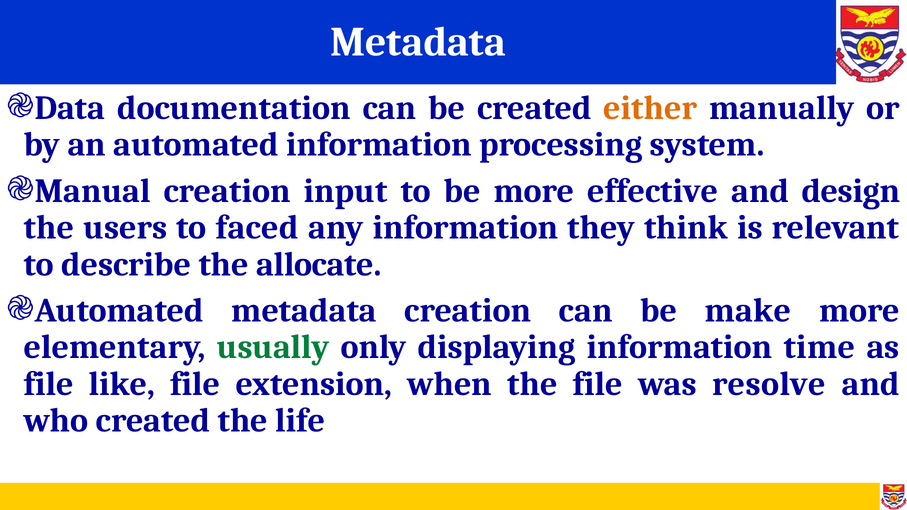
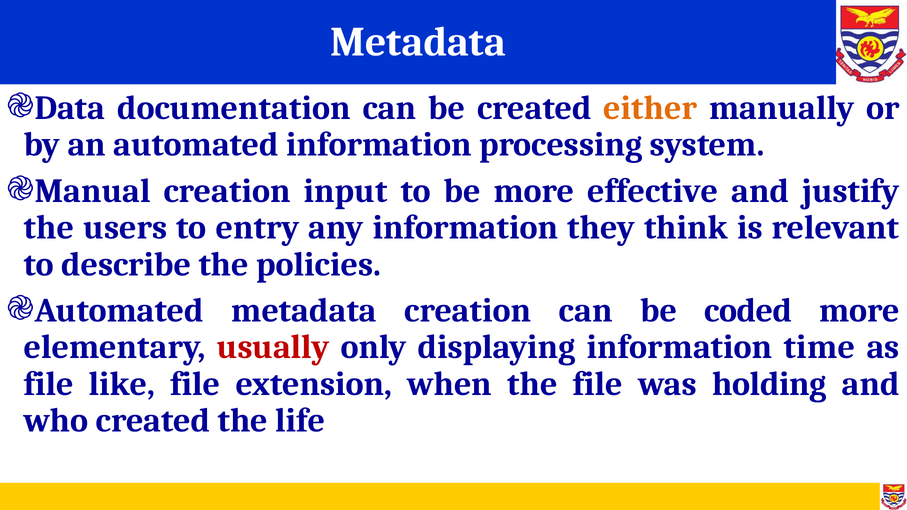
design: design -> justify (851, 191)
faced: faced -> entry (257, 228)
allocate: allocate -> policies (319, 264)
make: make -> coded (748, 311)
usually colour: green -> red (273, 347)
resolve: resolve -> holding (769, 384)
